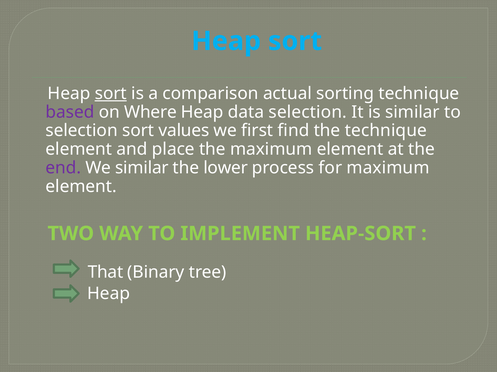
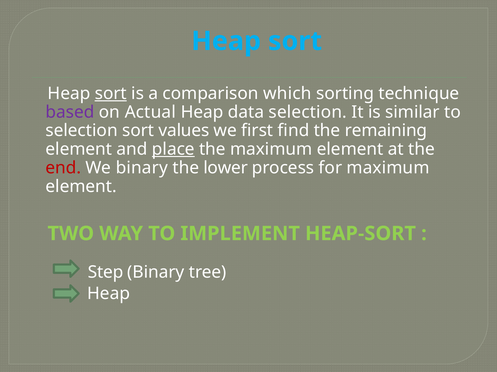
actual: actual -> which (287, 94)
Where: Where -> Actual (150, 112)
the technique: technique -> remaining (386, 131)
place underline: none -> present (173, 149)
end colour: purple -> red (63, 168)
We similar: similar -> binary (142, 168)
That: That -> Step (106, 273)
